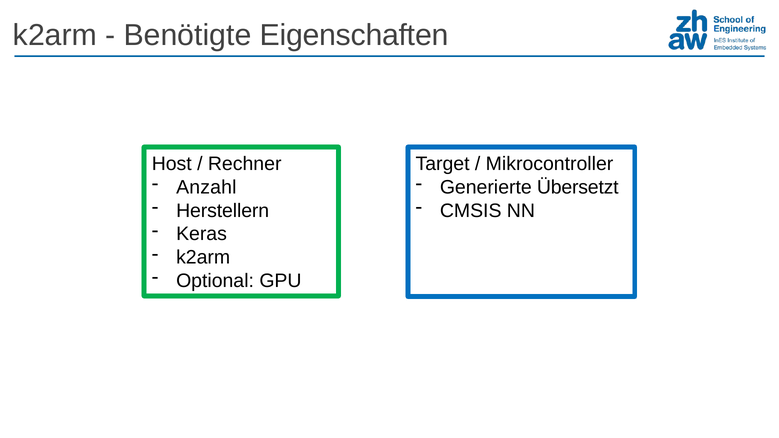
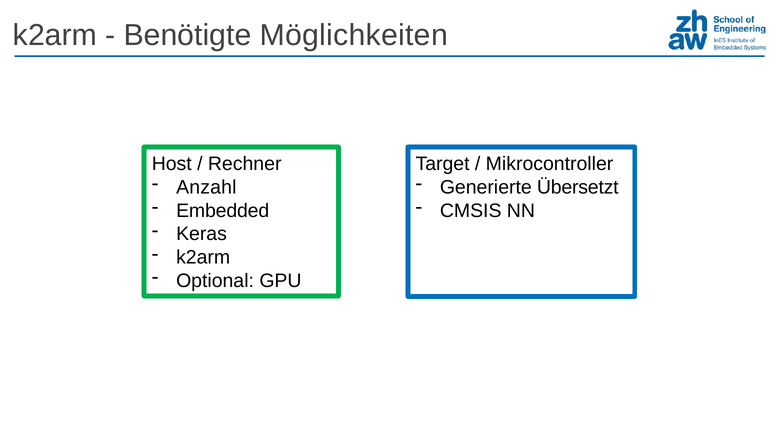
Eigenschaften: Eigenschaften -> Möglichkeiten (354, 35)
Herstellern: Herstellern -> Embedded (223, 211)
